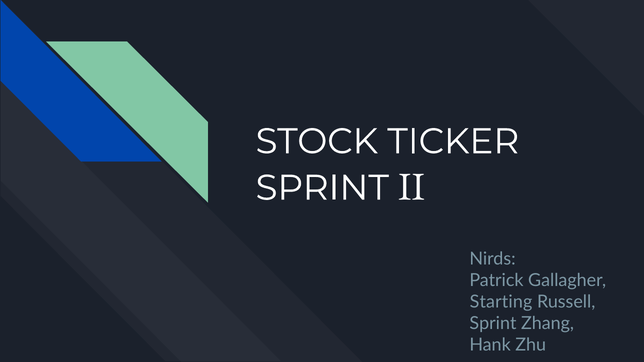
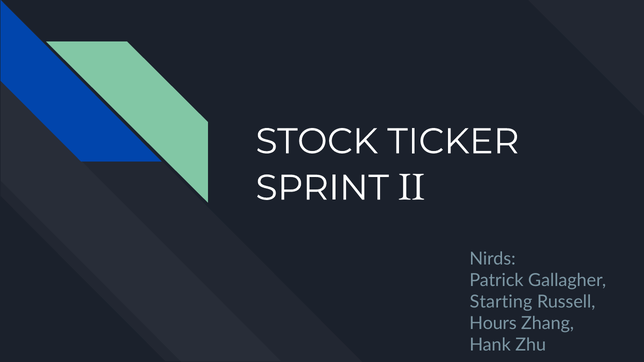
Sprint: Sprint -> Hours (493, 324)
